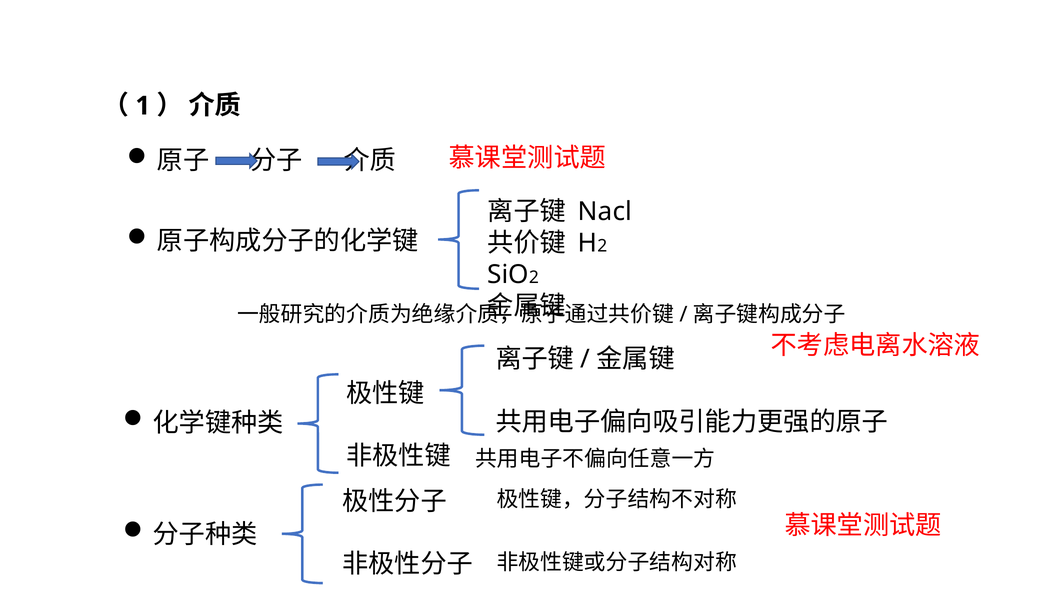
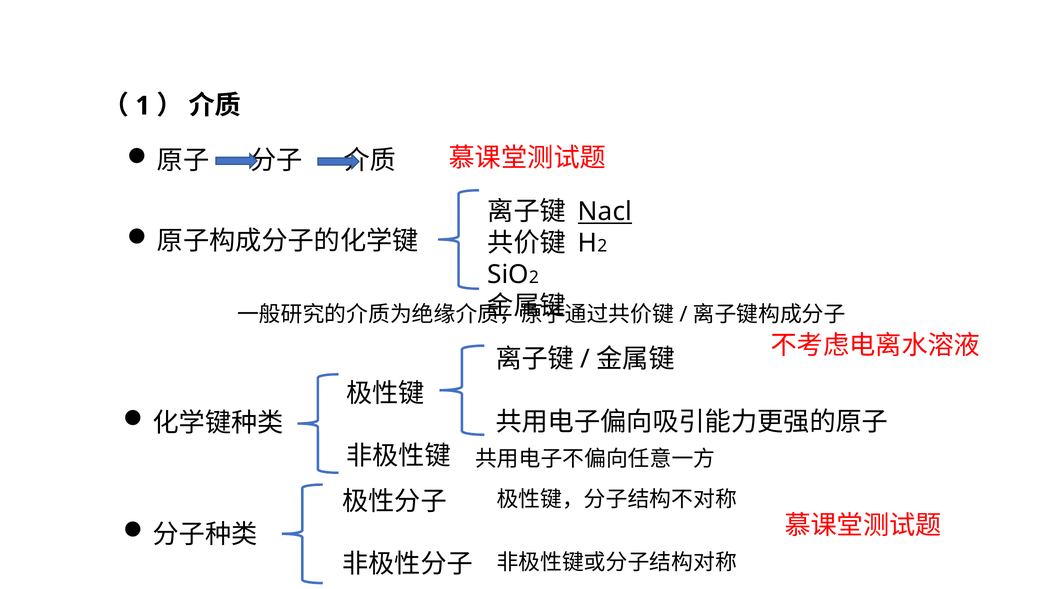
Nacl underline: none -> present (605, 212)
